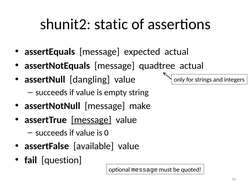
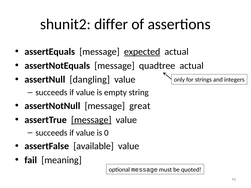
static: static -> differ (111, 24)
expected underline: none -> present (142, 52)
make: make -> great (140, 106)
question: question -> meaning (62, 160)
